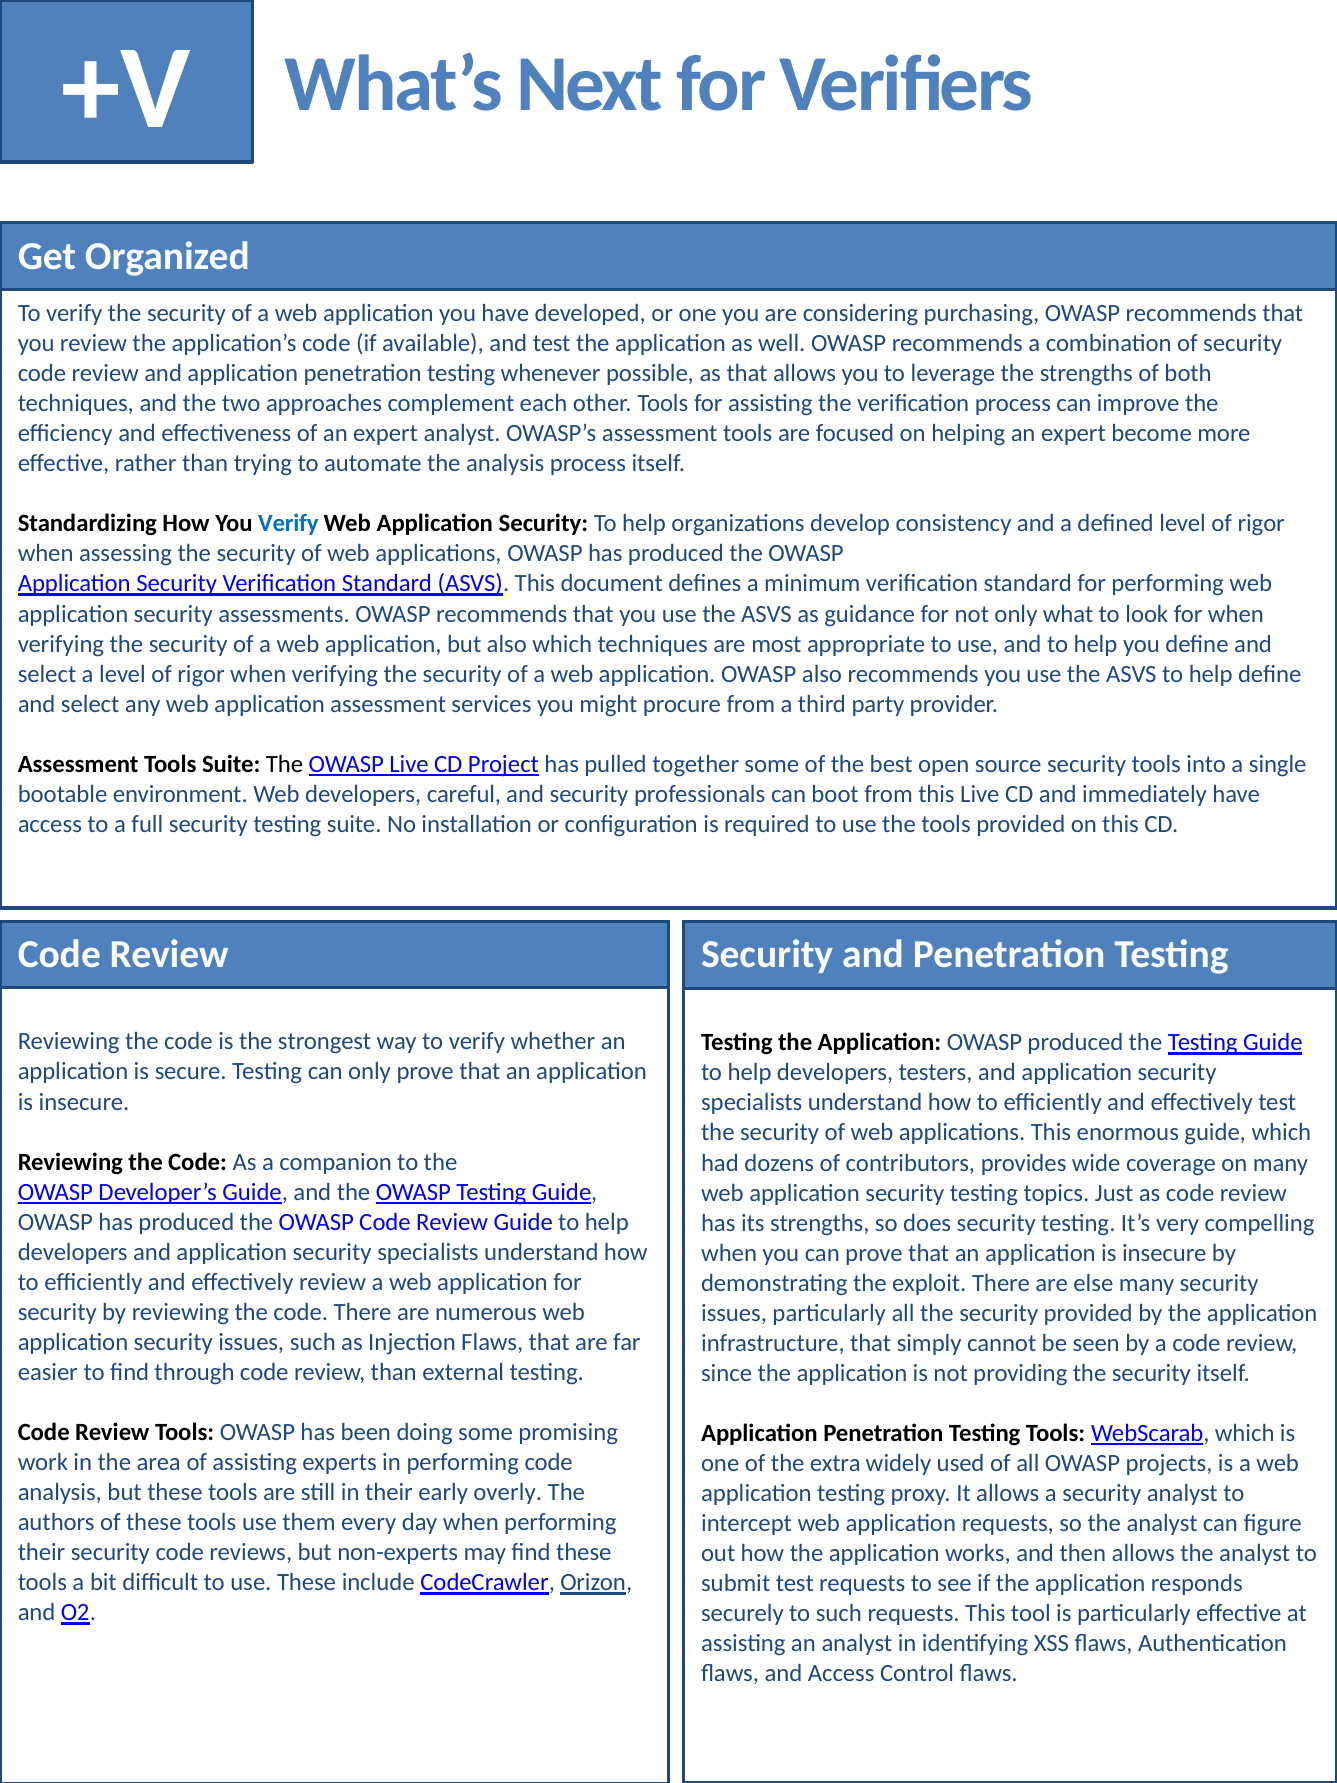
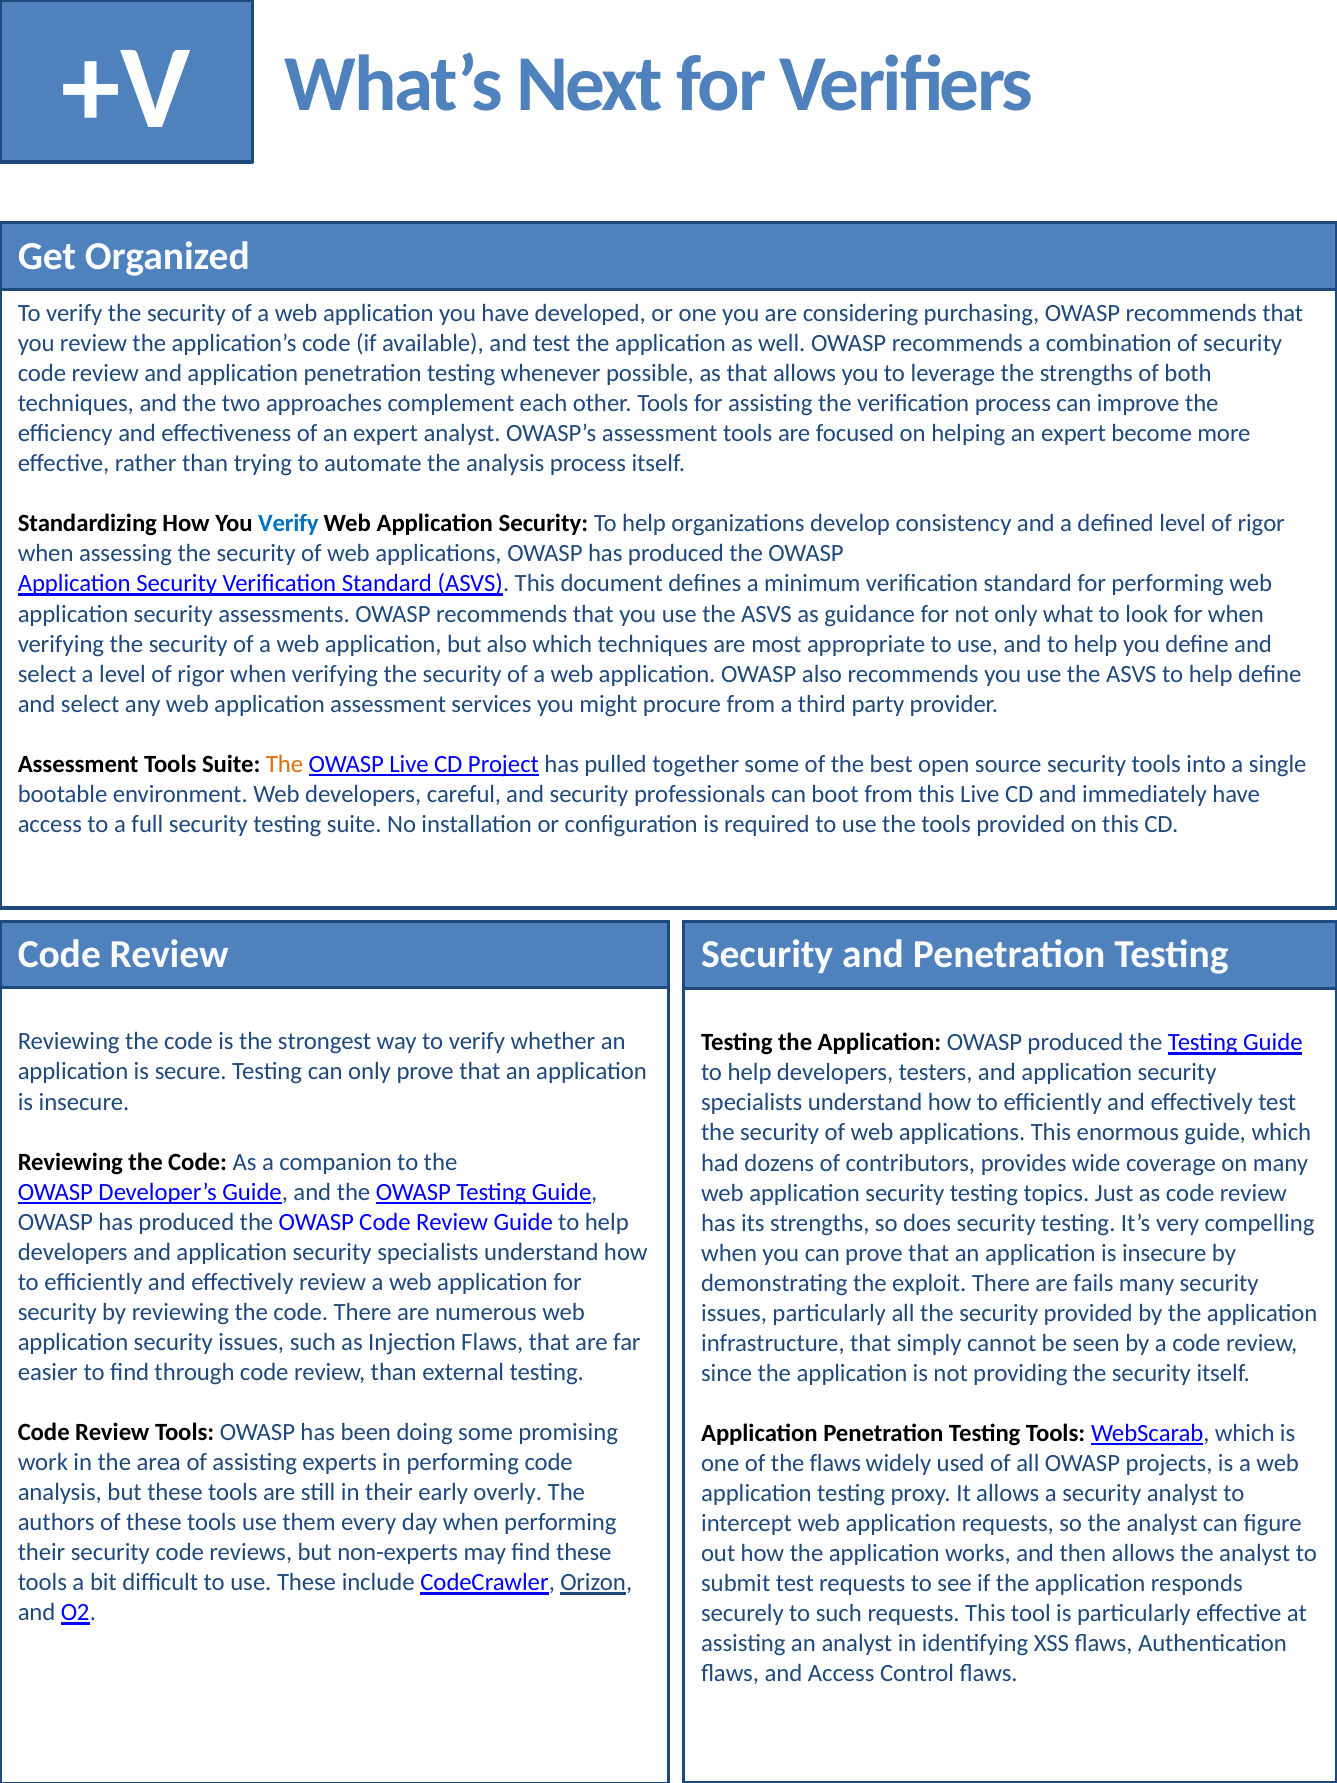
The colour: black -> orange (285, 764)
else: else -> fails (1093, 1283)
the extra: extra -> flaws (835, 1463)
